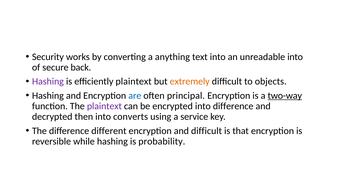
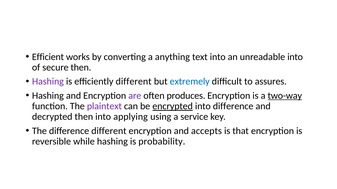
Security: Security -> Efficient (48, 57)
secure back: back -> then (81, 68)
efficiently plaintext: plaintext -> different (134, 82)
extremely colour: orange -> blue (190, 82)
objects: objects -> assures (271, 82)
are colour: blue -> purple (135, 96)
principal: principal -> produces (186, 96)
encrypted underline: none -> present (173, 106)
converts: converts -> applying (131, 117)
and difficult: difficult -> accepts (206, 131)
